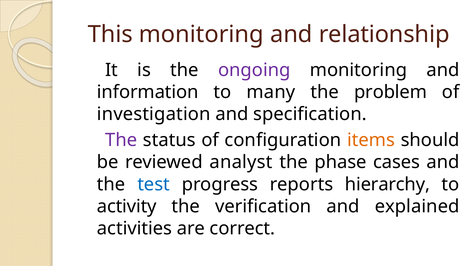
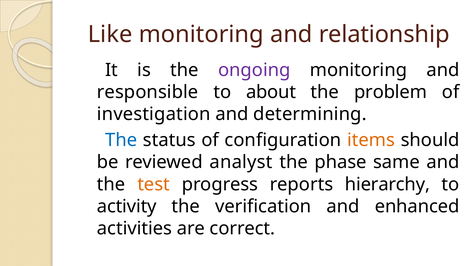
This: This -> Like (110, 35)
information: information -> responsible (148, 92)
many: many -> about (271, 92)
specification: specification -> determining (310, 115)
The colour: purple -> blue (121, 141)
cases: cases -> same (397, 163)
test colour: blue -> orange (154, 185)
explained: explained -> enhanced (417, 207)
